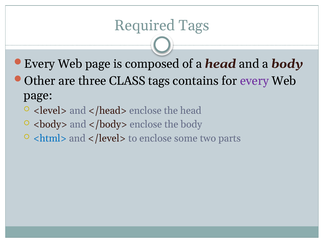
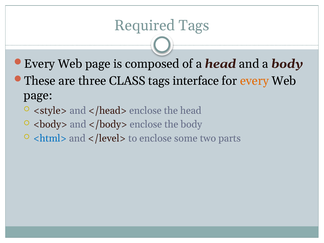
Other: Other -> These (40, 81)
contains: contains -> interface (196, 81)
every colour: purple -> orange (254, 81)
<level>: <level> -> <style> (50, 111)
